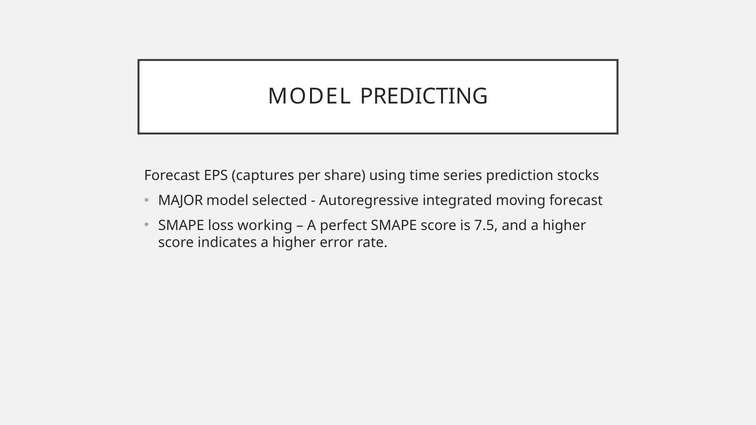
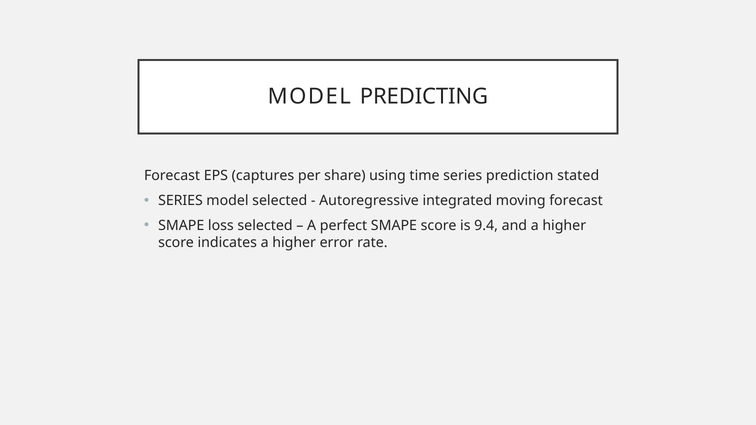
stocks: stocks -> stated (578, 176)
MAJOR: MAJOR -> SERIES (181, 201)
loss working: working -> selected (265, 226)
7.5: 7.5 -> 9.4 (486, 226)
